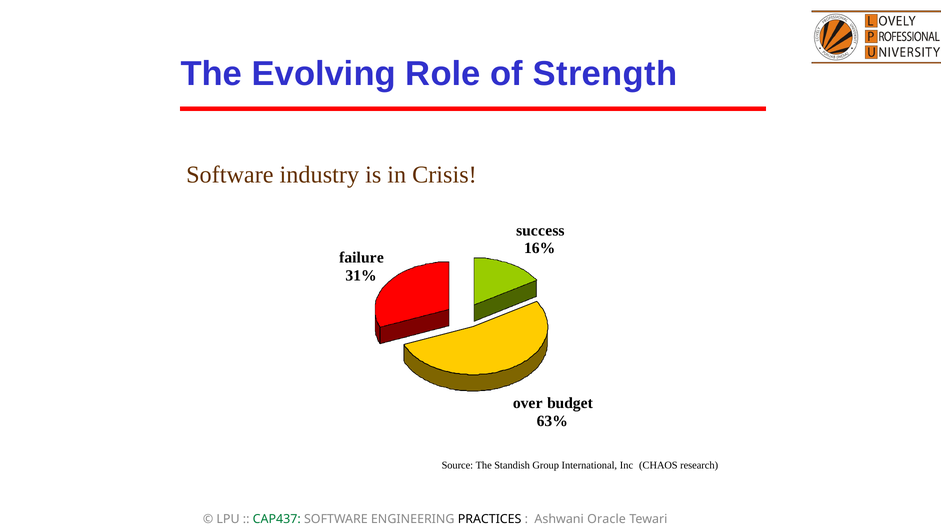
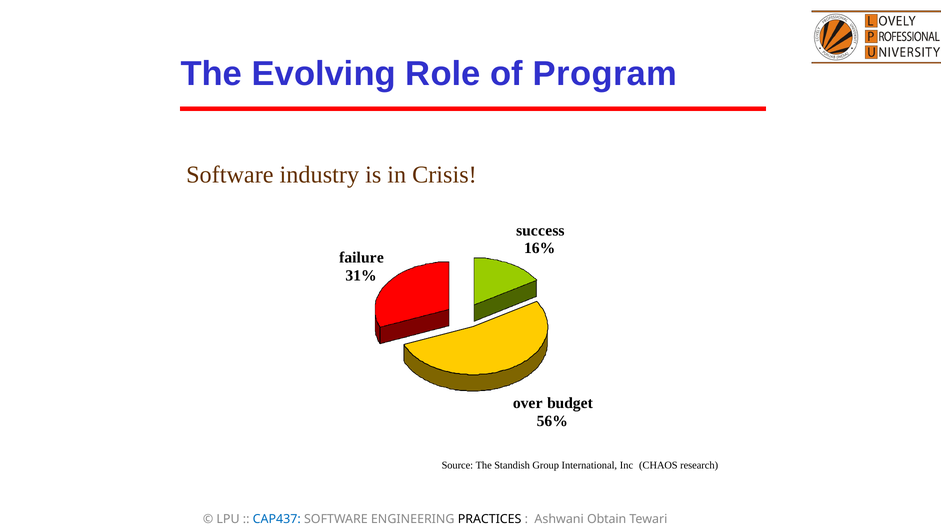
Strength: Strength -> Program (605, 74)
63%: 63% -> 56% (552, 421)
CAP437 colour: green -> blue (277, 520)
Oracle: Oracle -> Obtain (607, 520)
